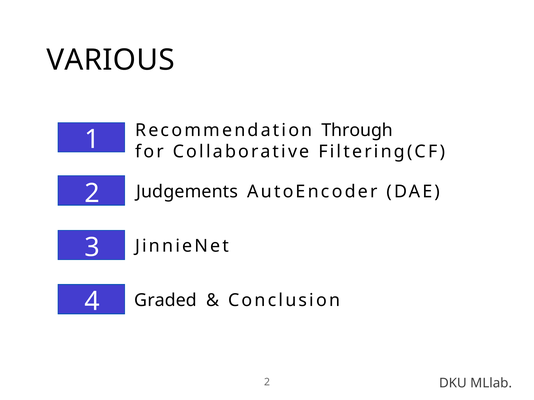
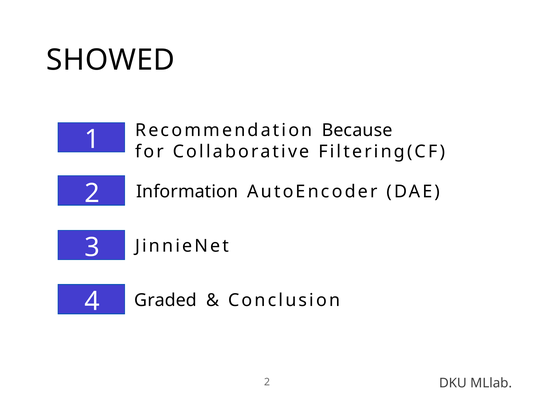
VARIOUS: VARIOUS -> SHOWED (111, 60)
Through: Through -> Because (357, 131)
Judgements: Judgements -> Information (187, 192)
